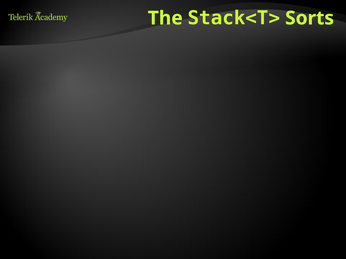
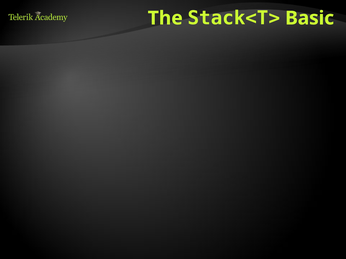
Stack<T> Sorts: Sorts -> Basic (310, 18)
